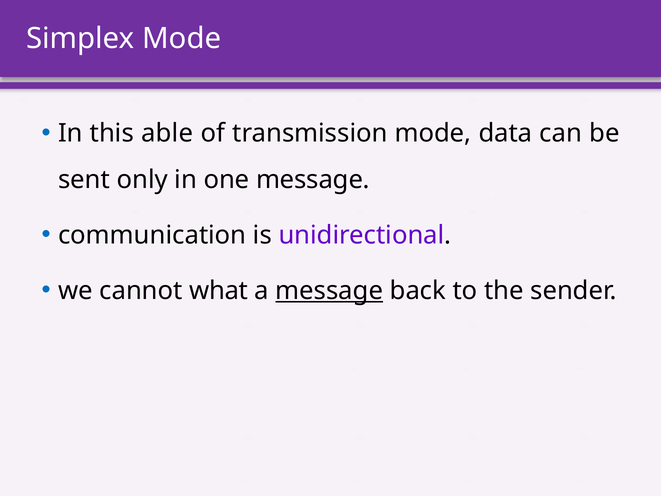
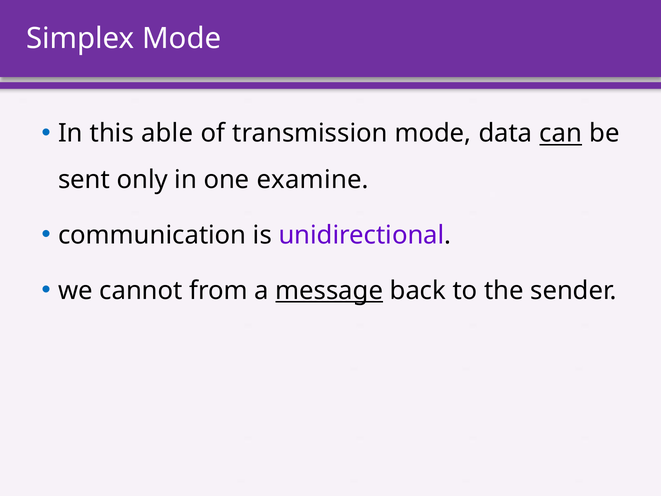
can underline: none -> present (561, 133)
one message: message -> examine (313, 180)
what: what -> from (219, 291)
